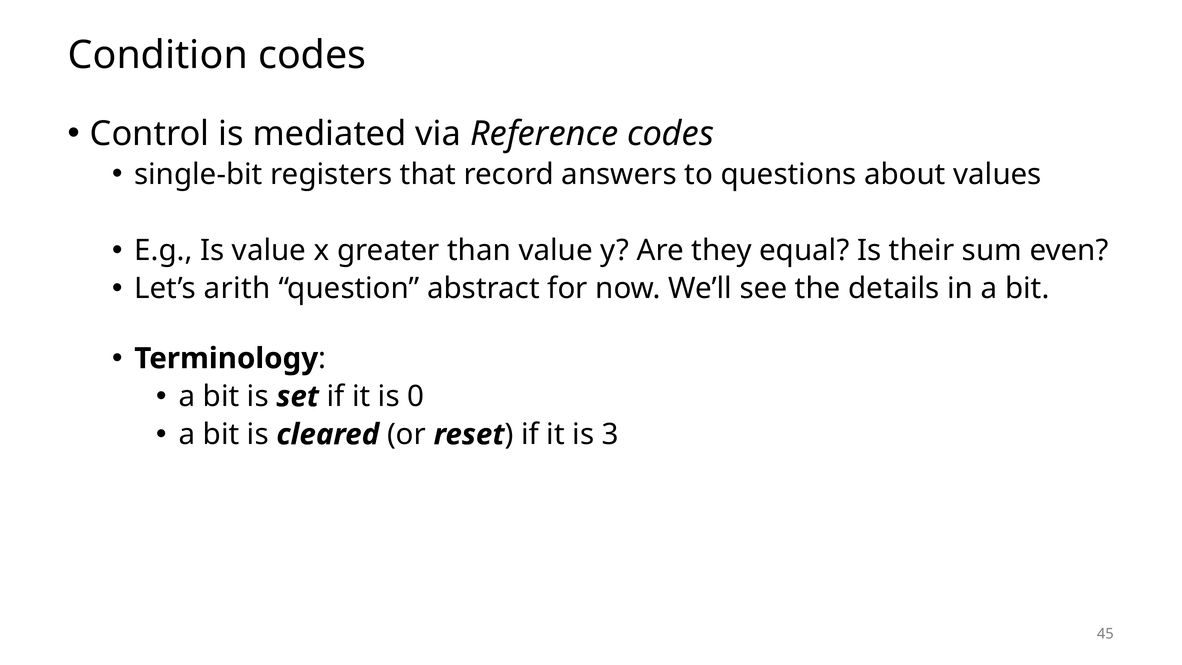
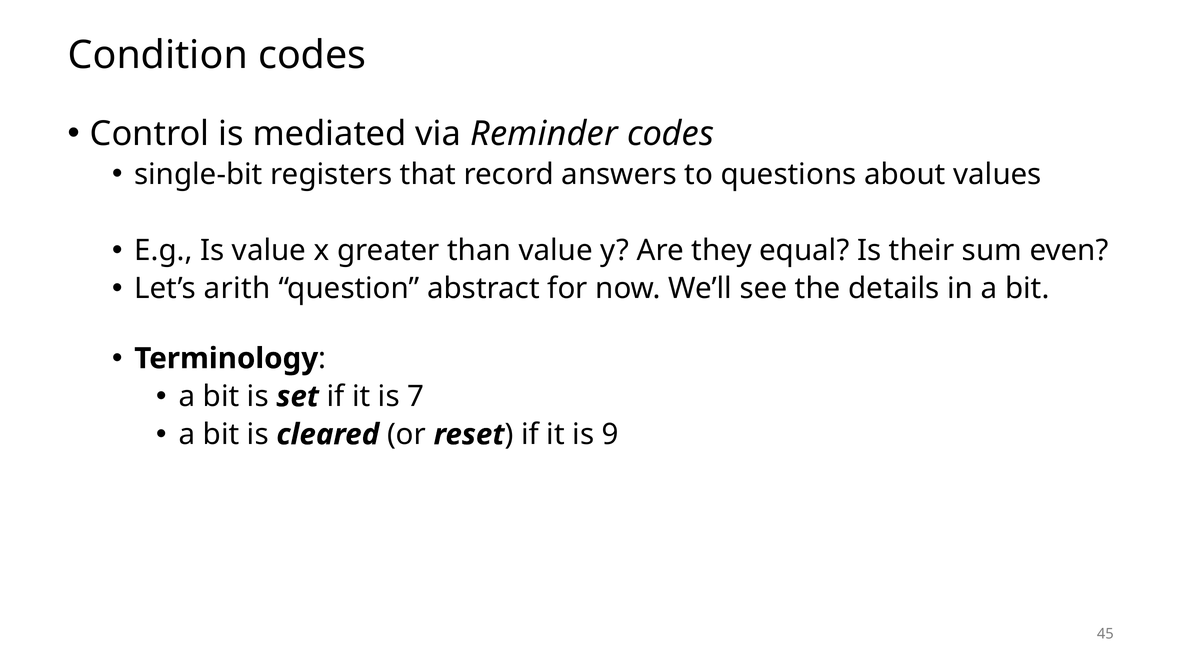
Reference: Reference -> Reminder (544, 134)
0: 0 -> 7 (416, 396)
3: 3 -> 9 (610, 435)
